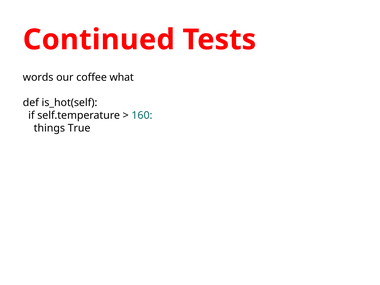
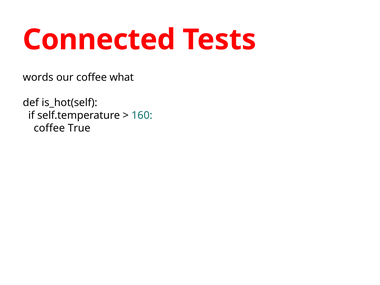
Continued: Continued -> Connected (99, 40)
things: things -> coffee (49, 128)
